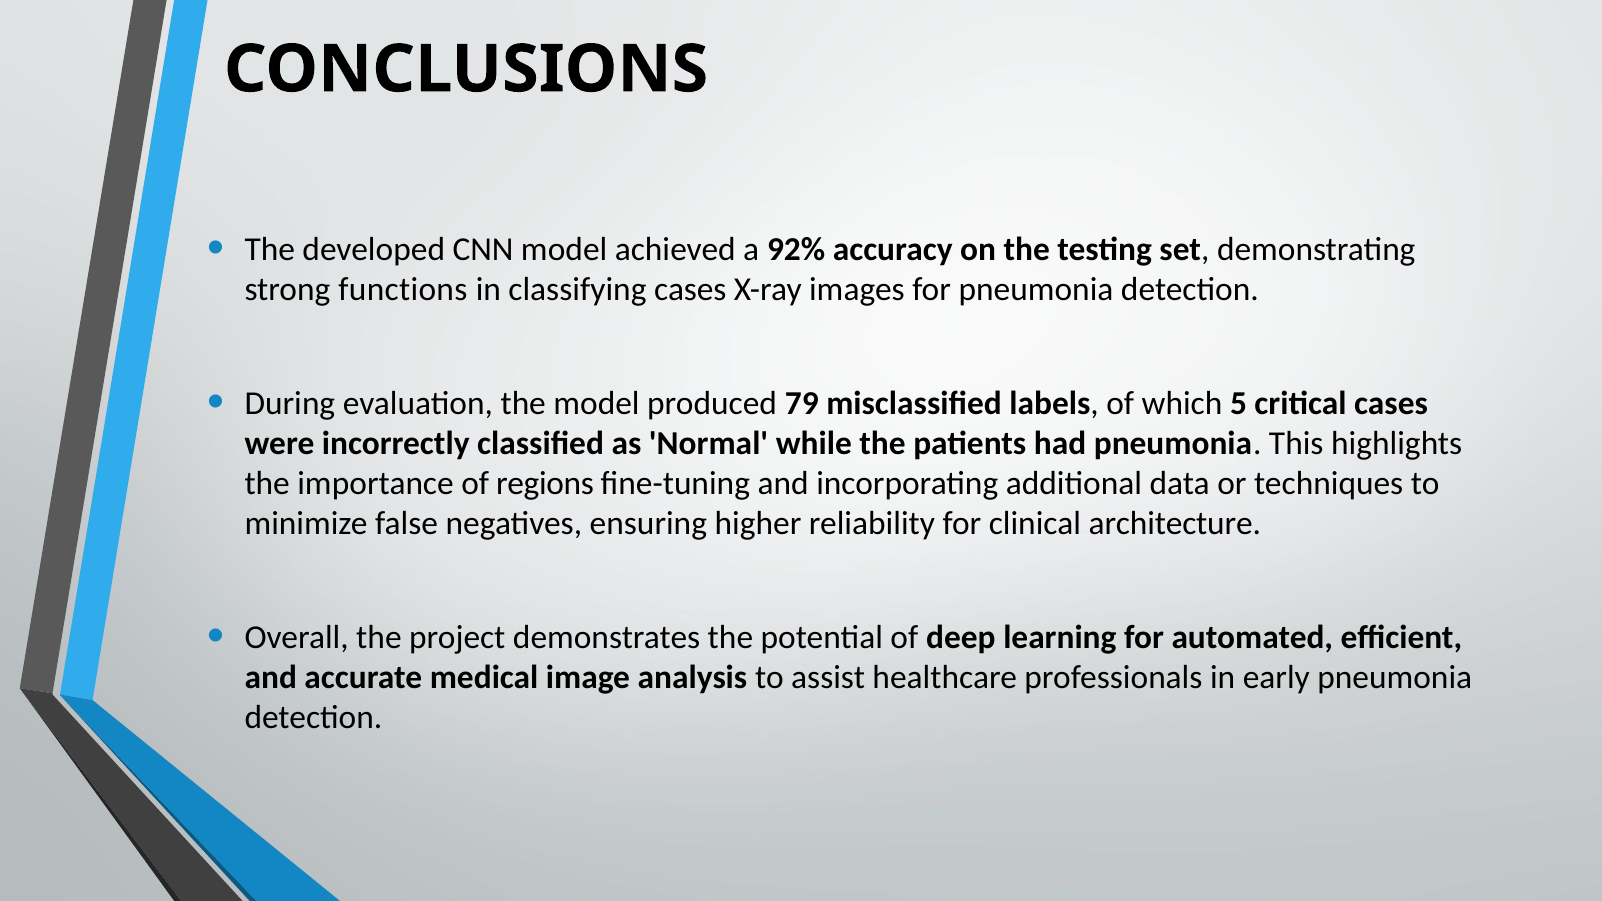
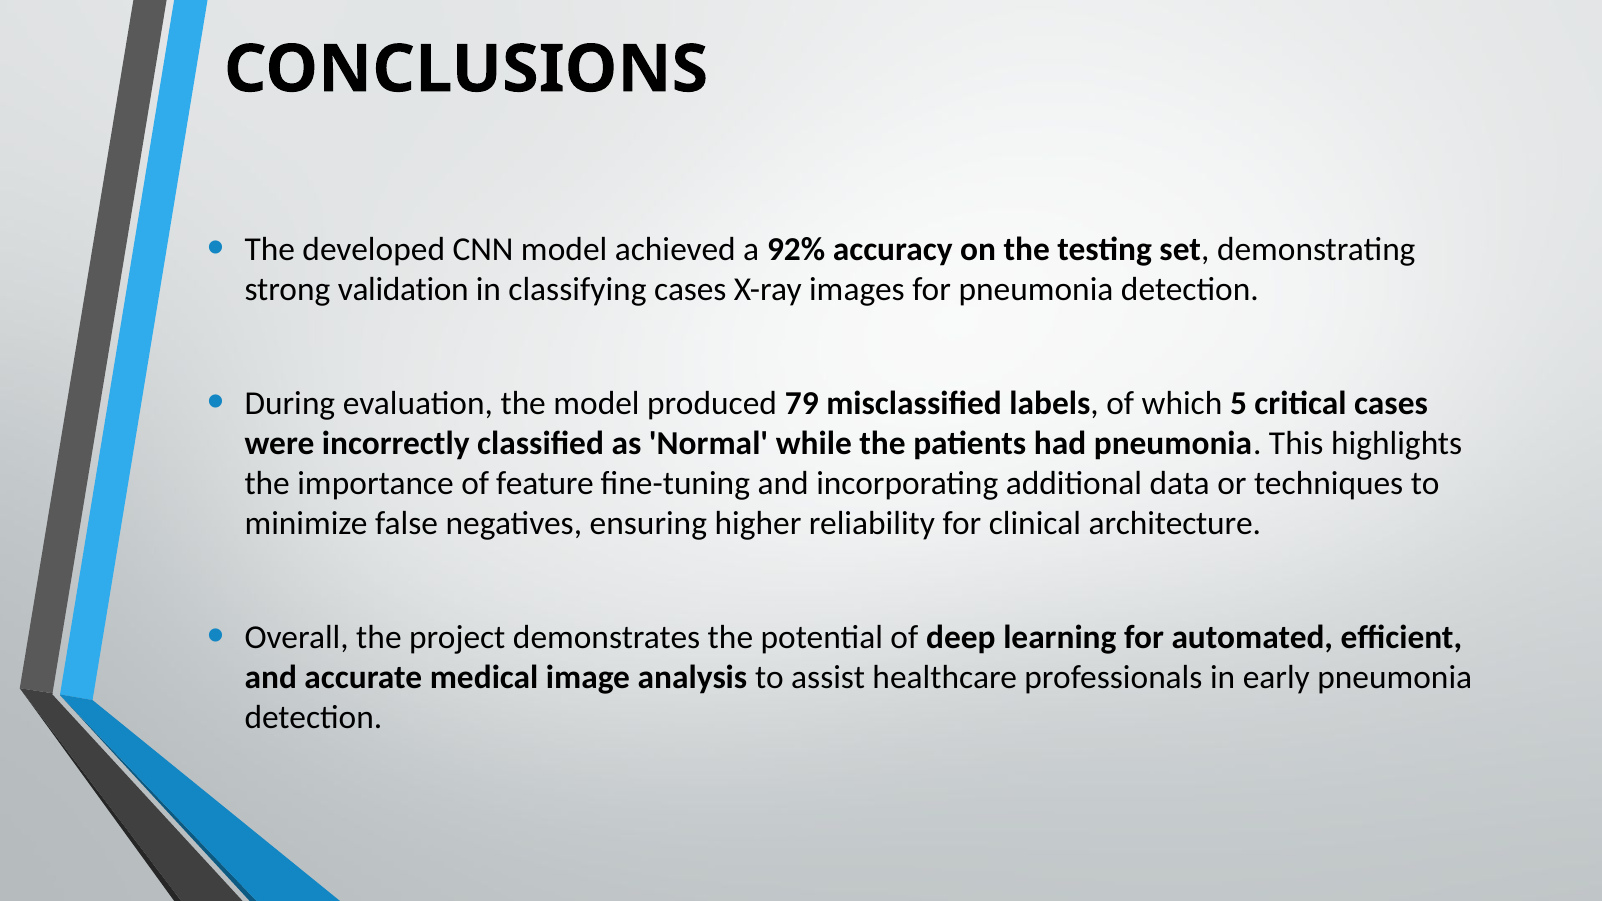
functions: functions -> validation (403, 290)
regions: regions -> feature (545, 483)
